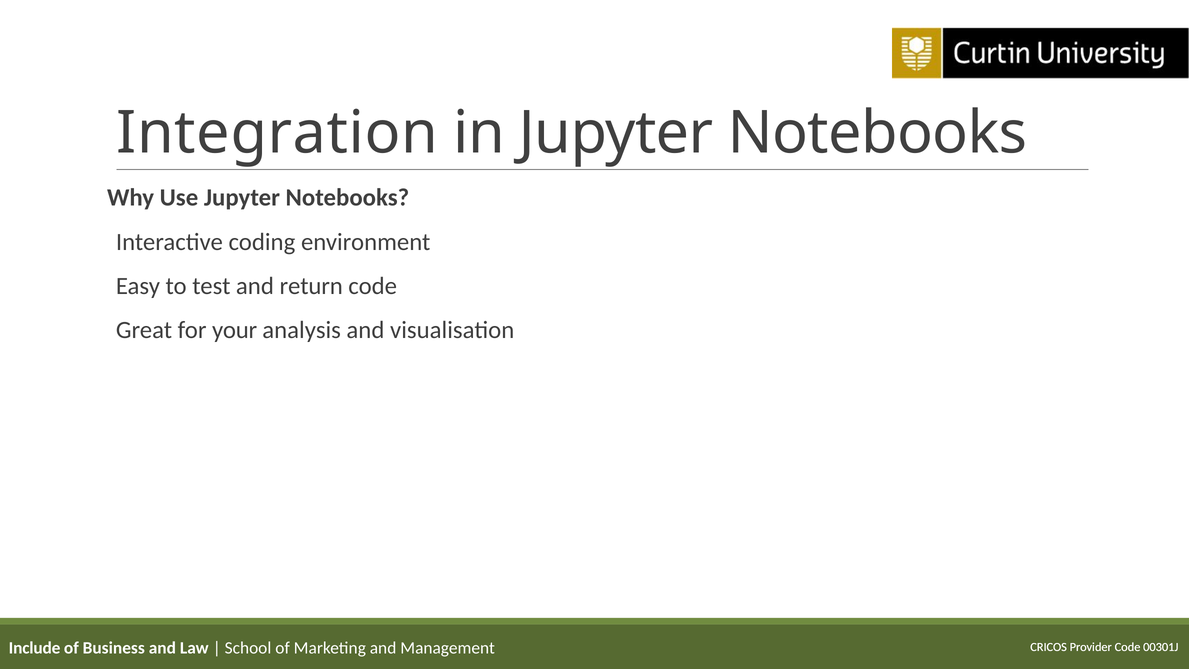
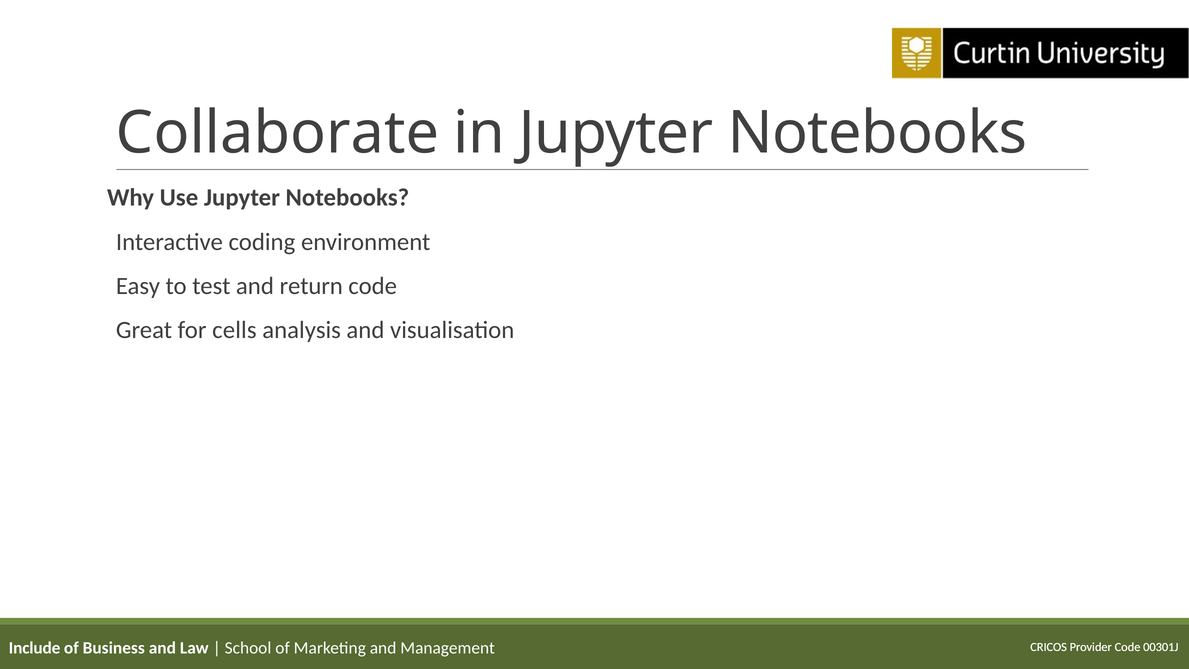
Integration: Integration -> Collaborate (278, 133)
your: your -> cells (234, 330)
